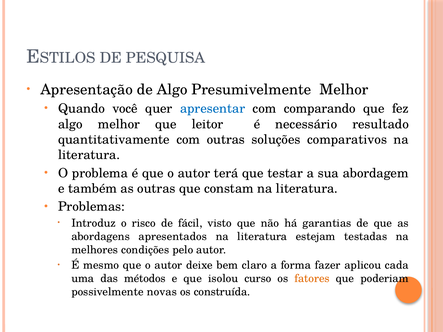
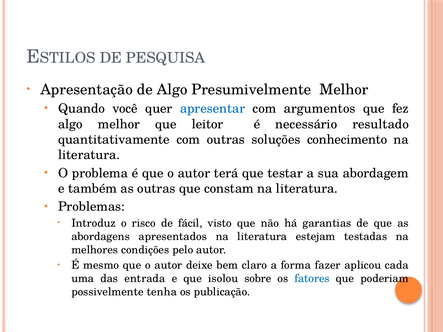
comparando: comparando -> argumentos (320, 109)
comparativos: comparativos -> conhecimento (347, 140)
métodos: métodos -> entrada (145, 279)
curso: curso -> sobre (258, 279)
fatores colour: orange -> blue (312, 279)
novas: novas -> tenha (162, 292)
construída: construída -> publicação (222, 292)
